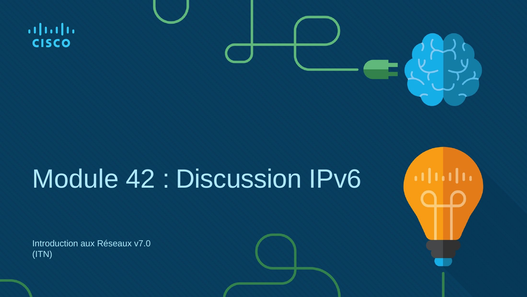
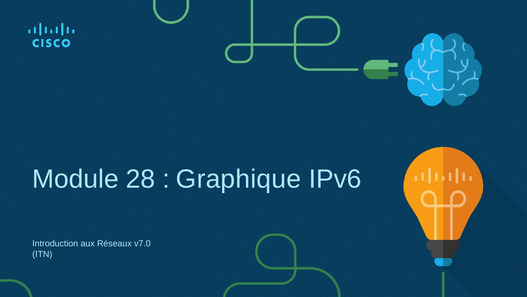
42: 42 -> 28 (141, 179)
Discussion: Discussion -> Graphique (239, 179)
